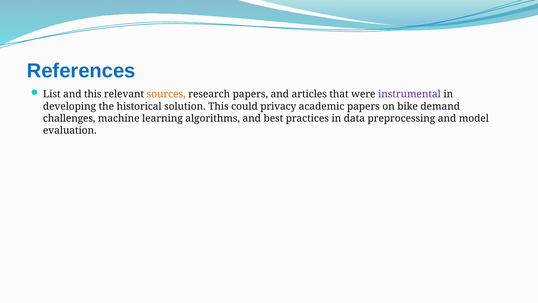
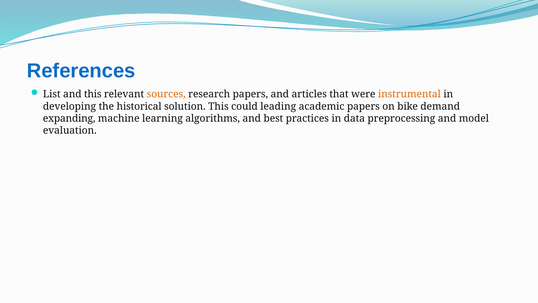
instrumental colour: purple -> orange (409, 94)
privacy: privacy -> leading (278, 106)
challenges: challenges -> expanding (69, 118)
